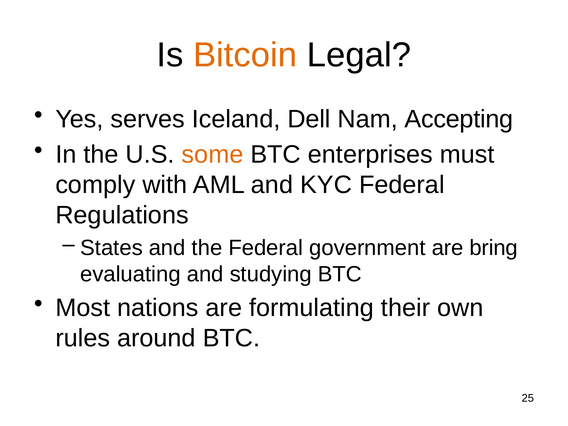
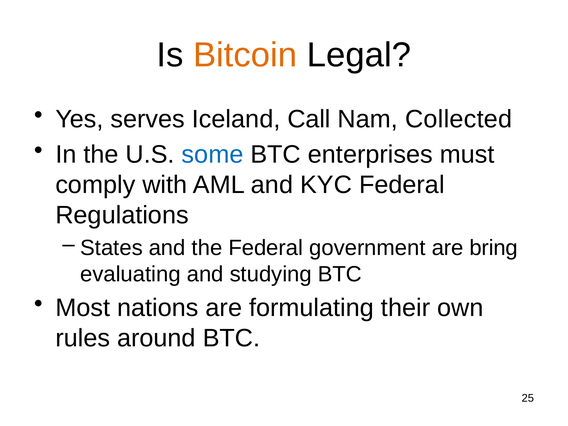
Dell: Dell -> Call (309, 119)
Accepting: Accepting -> Collected (459, 119)
some colour: orange -> blue (213, 155)
